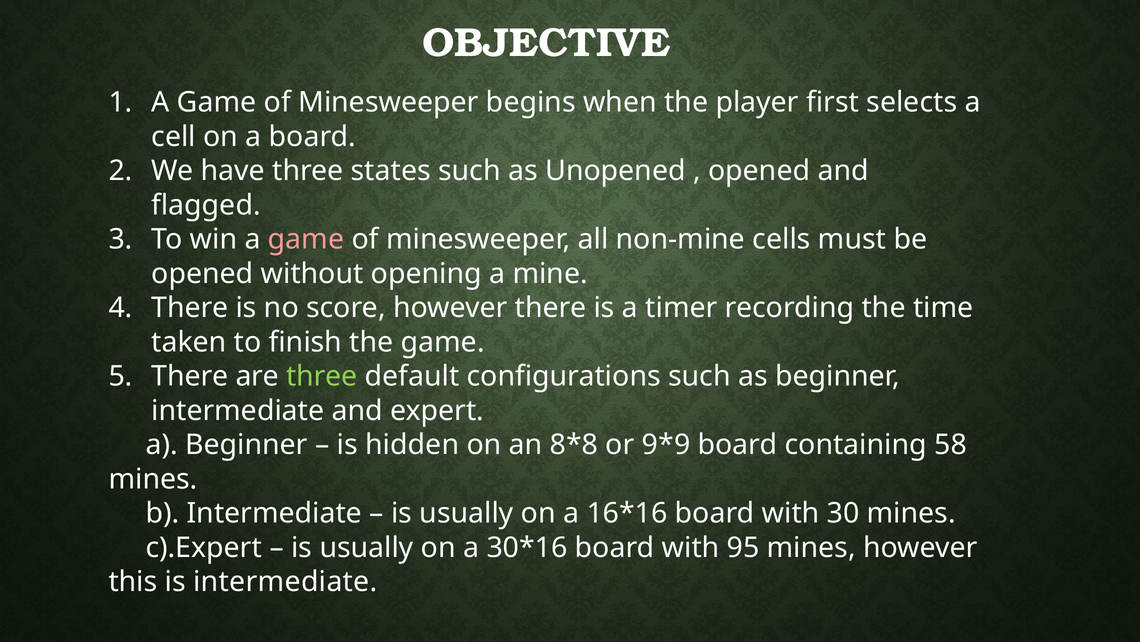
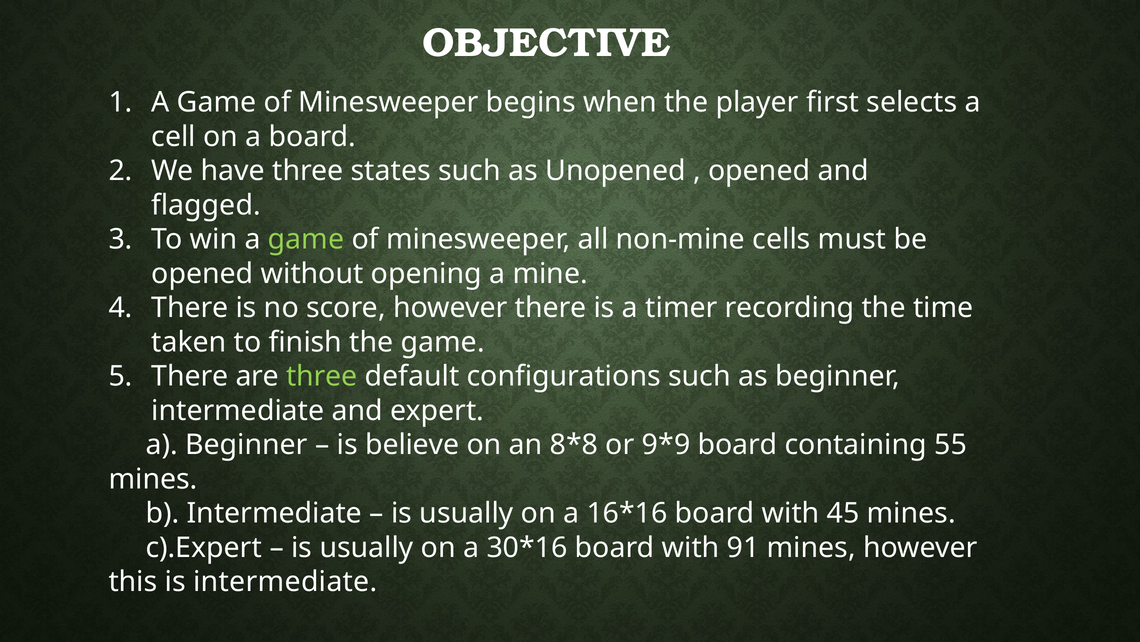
game colour: pink -> light green (306, 239)
hidden: hidden -> believe (412, 444)
58: 58 -> 55 (951, 444)
30: 30 -> 45 (843, 513)
95: 95 -> 91 (743, 547)
